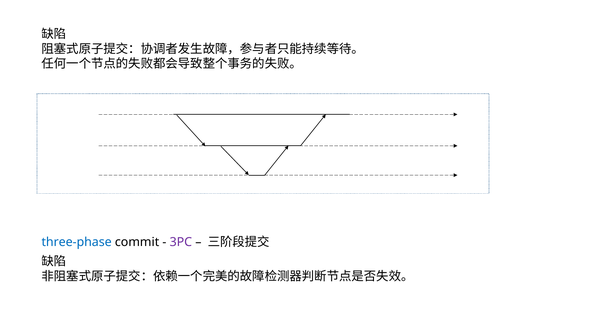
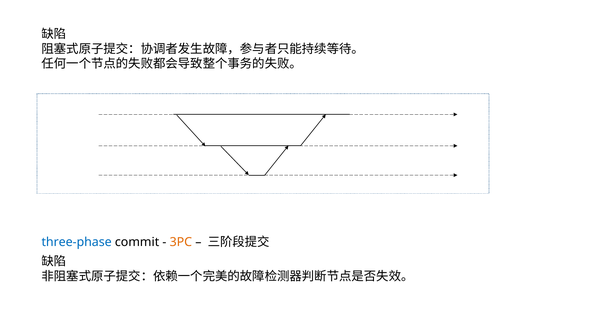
3PC colour: purple -> orange (181, 242)
